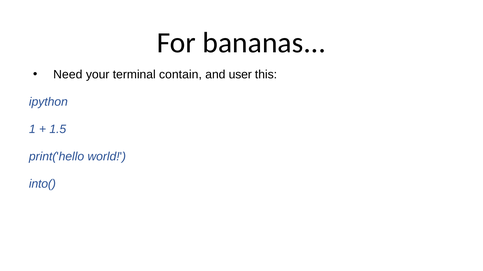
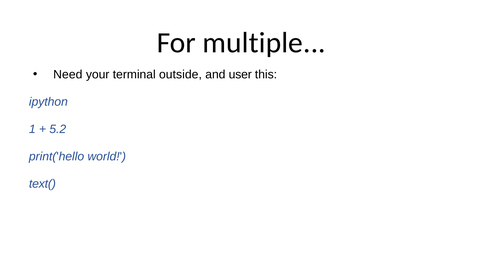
bananas: bananas -> multiple (264, 43)
contain: contain -> outside (180, 75)
1.5: 1.5 -> 5.2 (58, 130)
into(: into( -> text( (42, 184)
